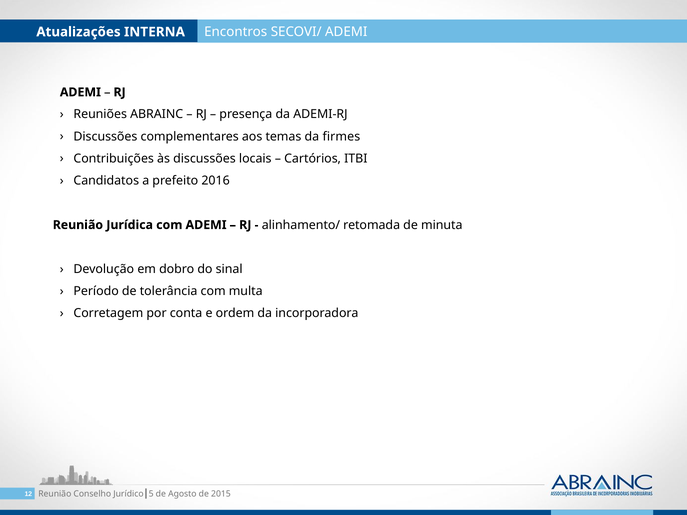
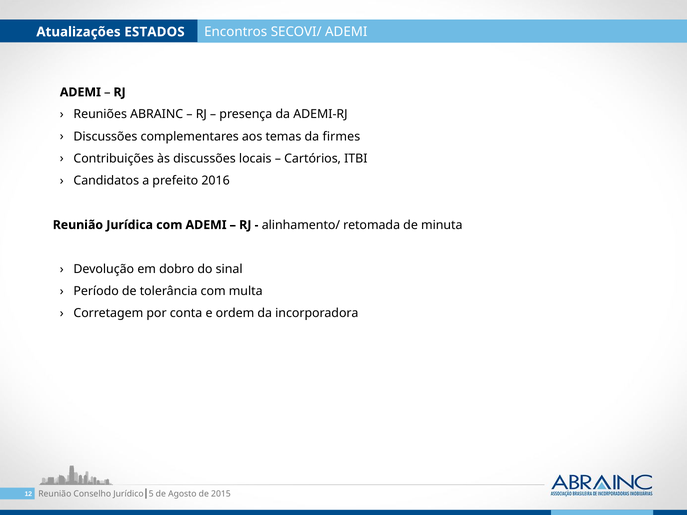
INTERNA: INTERNA -> ESTADOS (154, 32)
